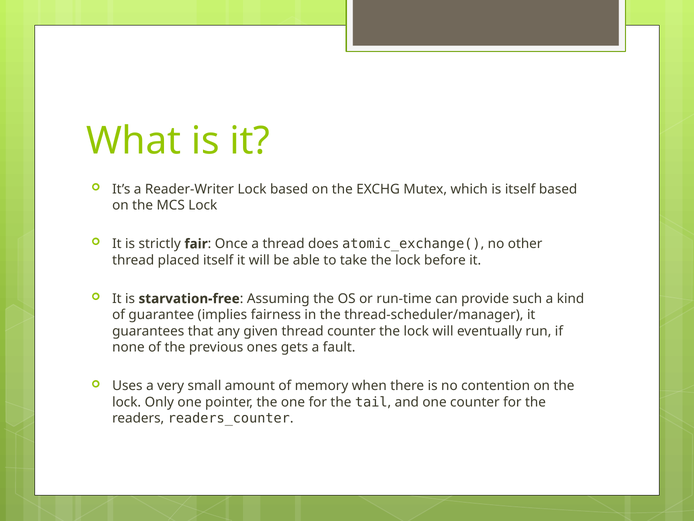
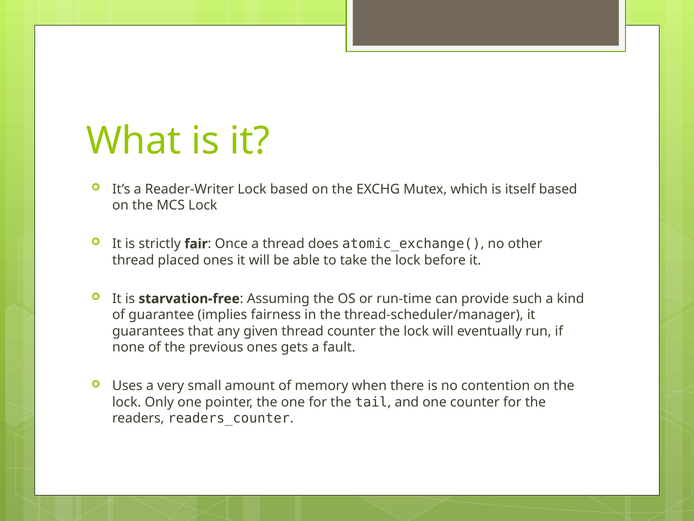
placed itself: itself -> ones (218, 260)
